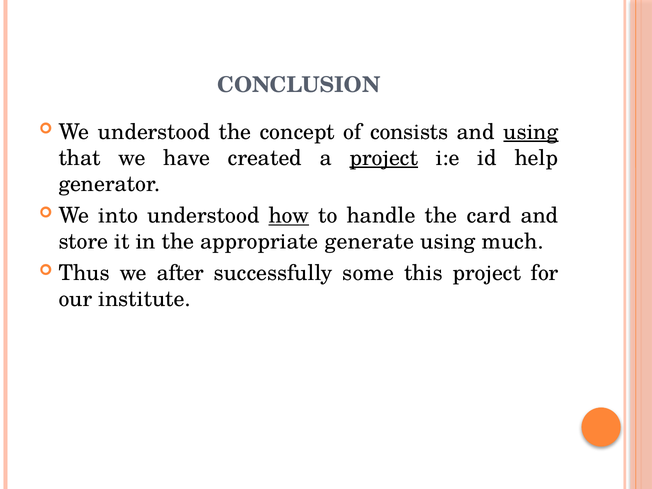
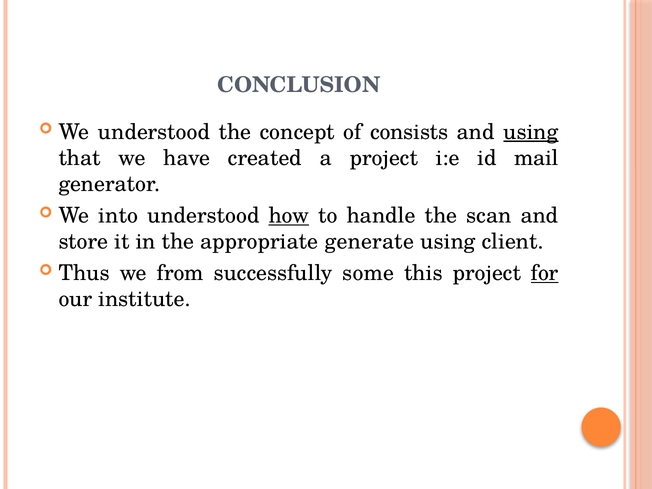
project underline: present -> none (384, 158)
help: help -> mail (537, 158)
card: card -> scan (489, 216)
much: much -> client (513, 242)
after: after -> from (180, 273)
for underline: none -> present (545, 273)
